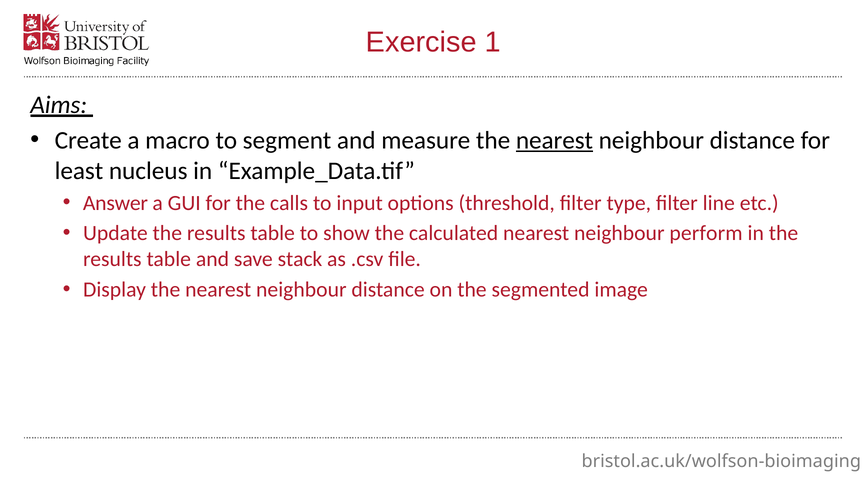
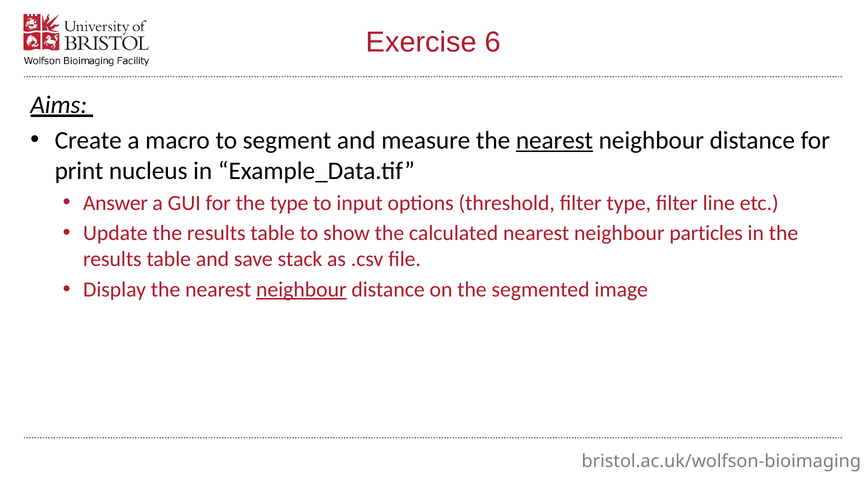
1: 1 -> 6 (493, 42)
least: least -> print (79, 171)
the calls: calls -> type (289, 203)
perform: perform -> particles (706, 234)
neighbour underline: none -> present (301, 290)
